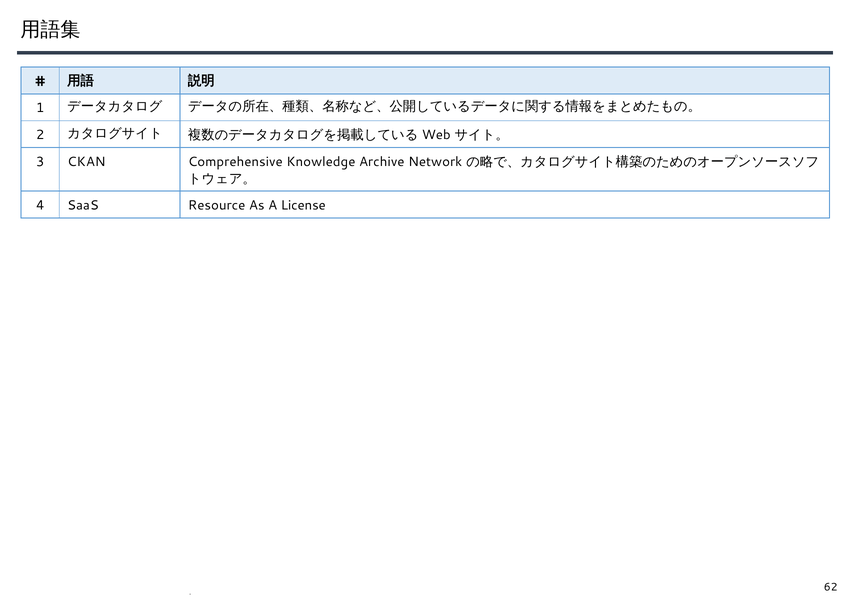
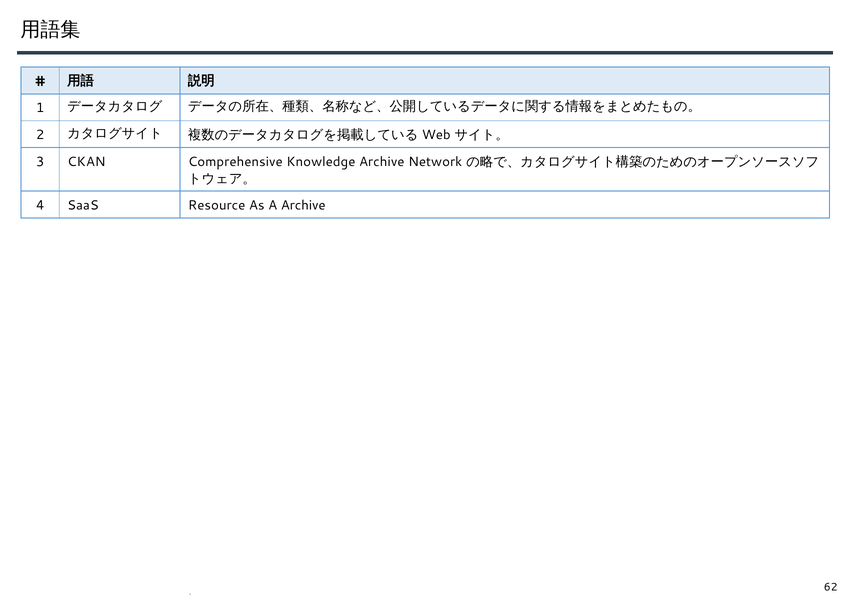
A License: License -> Archive (303, 205)
